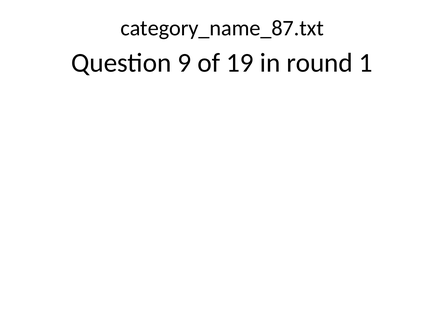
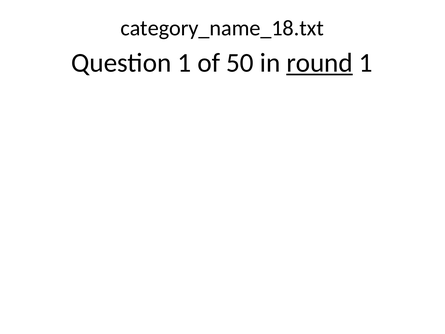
category_name_87.txt: category_name_87.txt -> category_name_18.txt (222, 28)
Question 9: 9 -> 1 (184, 63)
19: 19 -> 50 (240, 63)
round underline: none -> present (320, 63)
